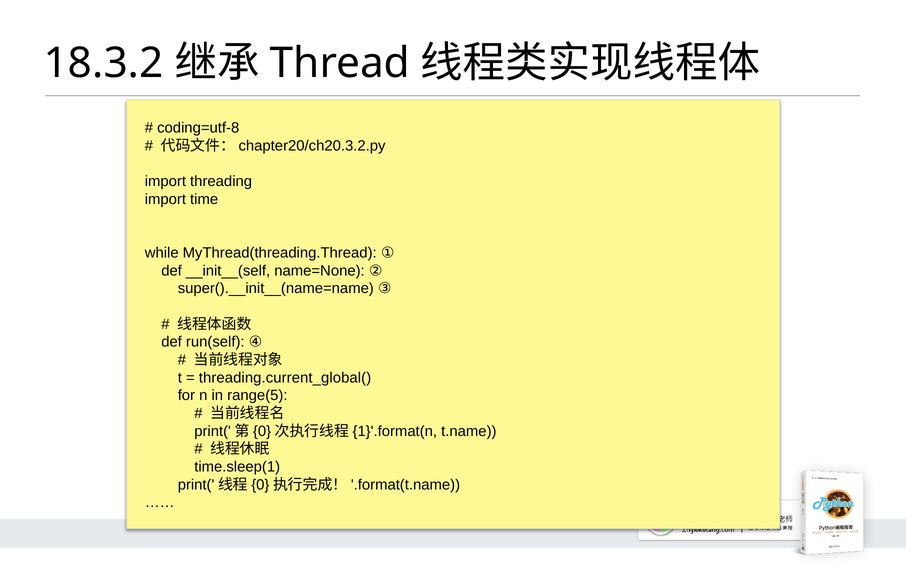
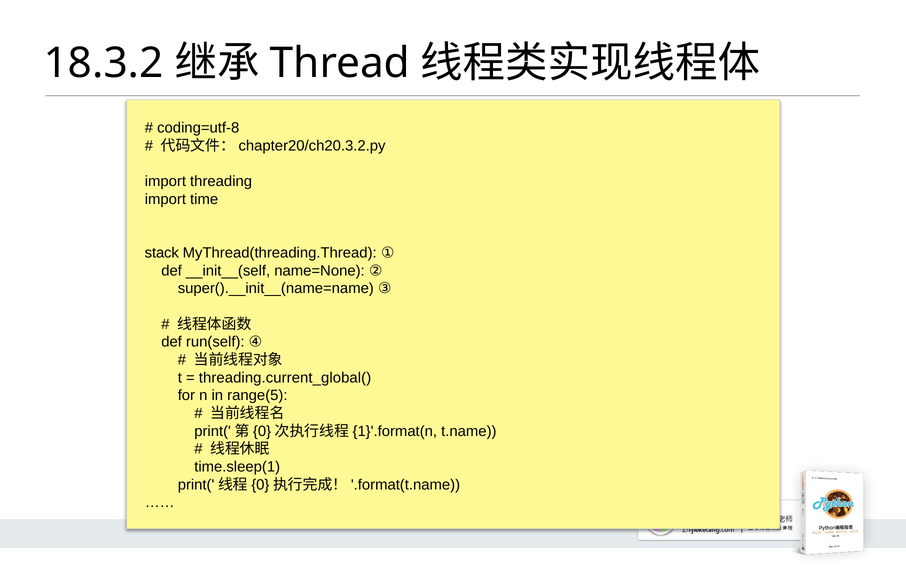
while: while -> stack (162, 253)
